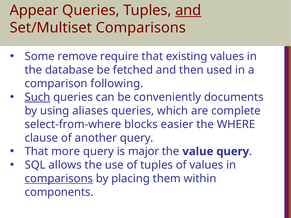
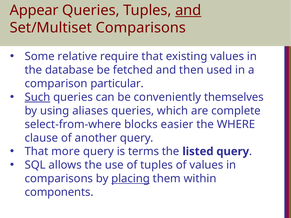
remove: remove -> relative (77, 57)
following: following -> particular (117, 84)
documents: documents -> themselves (234, 97)
major: major -> terms (144, 152)
value: value -> listed (198, 152)
comparisons underline: present -> none (59, 179)
placing underline: none -> present (131, 179)
